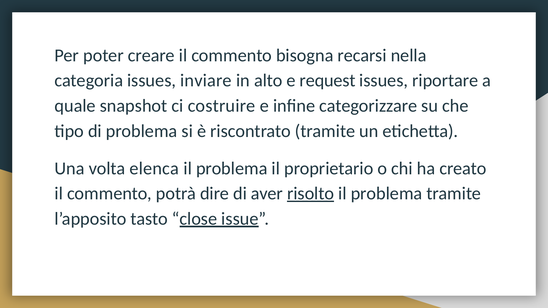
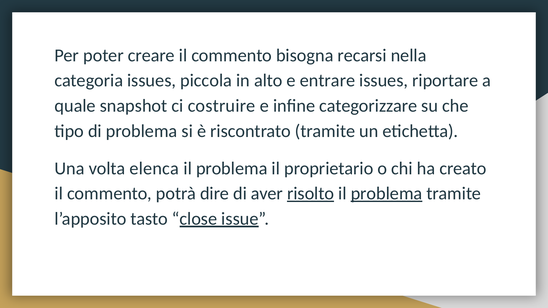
inviare: inviare -> piccola (206, 81)
request: request -> entrare (327, 81)
problema underline: none -> present (387, 194)
